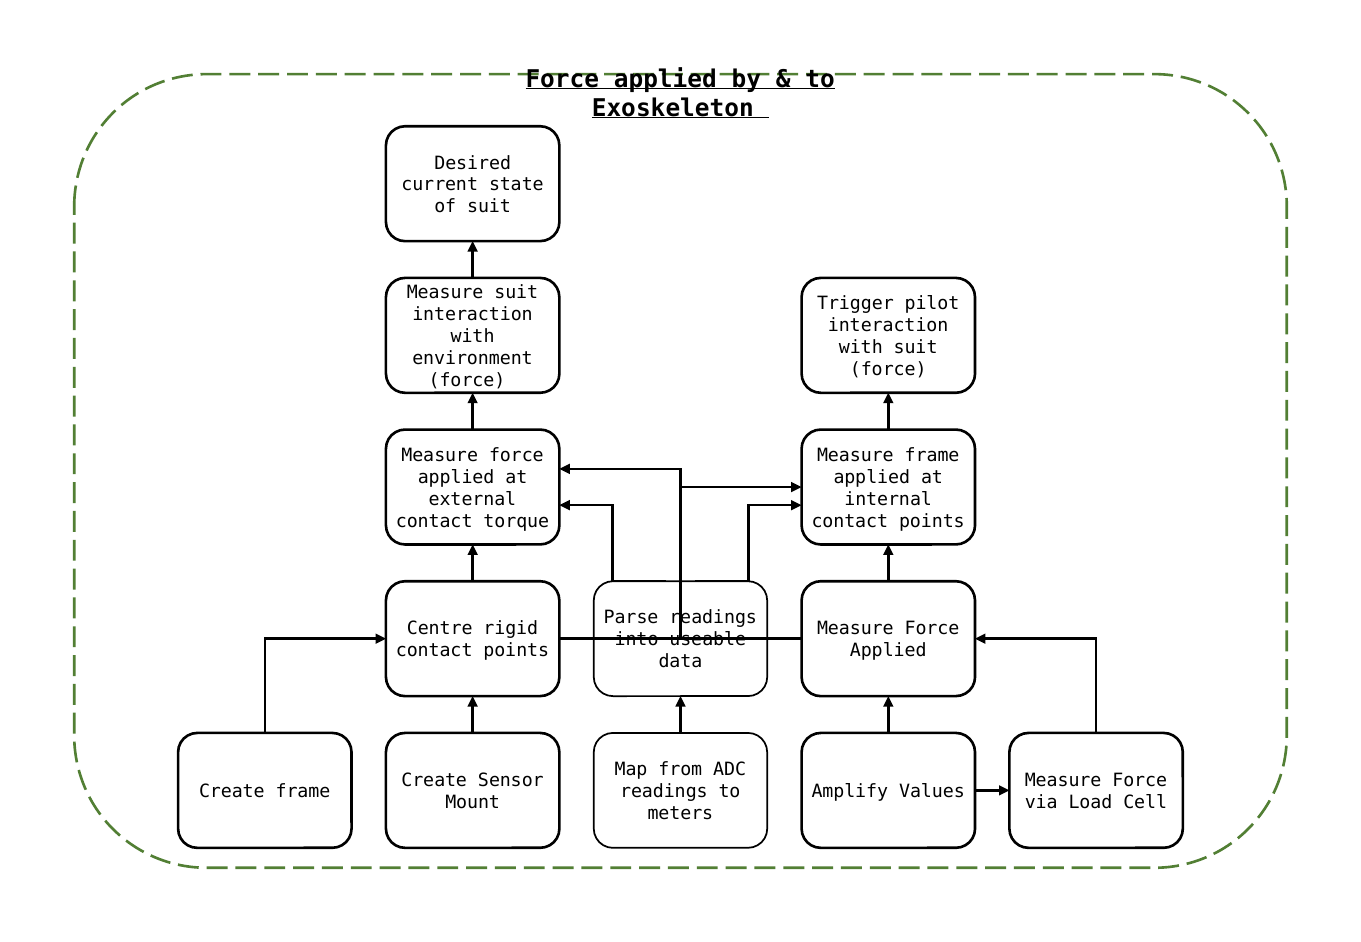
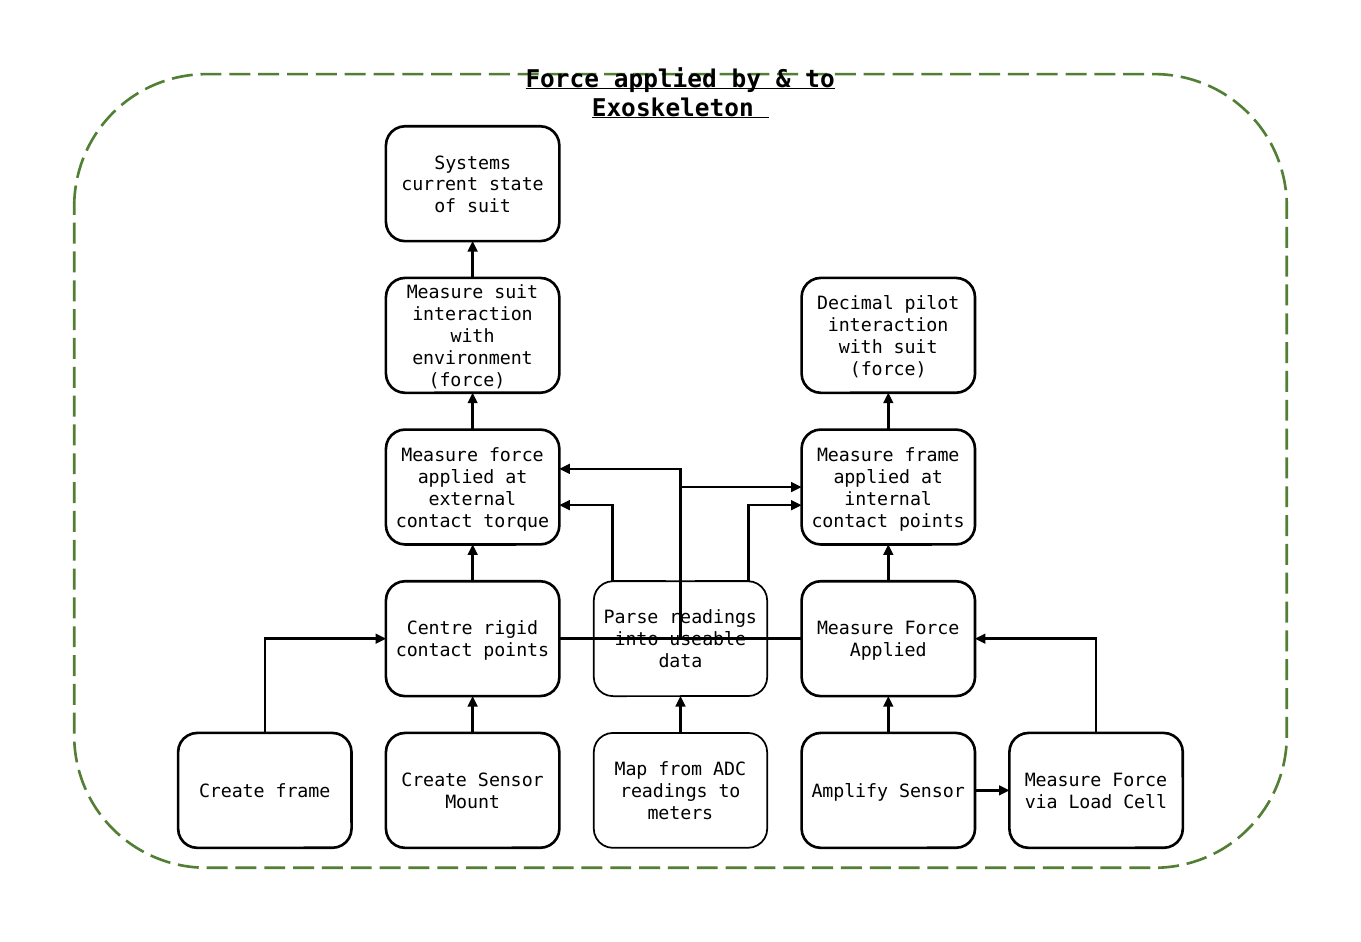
Desired: Desired -> Systems (473, 163)
Trigger: Trigger -> Decimal (855, 304)
Amplify Values: Values -> Sensor (932, 792)
